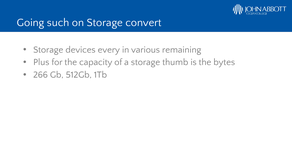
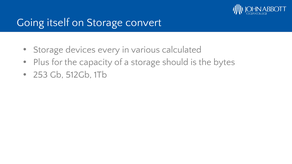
such: such -> itself (58, 23)
remaining: remaining -> calculated (182, 50)
thumb: thumb -> should (175, 62)
266: 266 -> 253 (40, 75)
